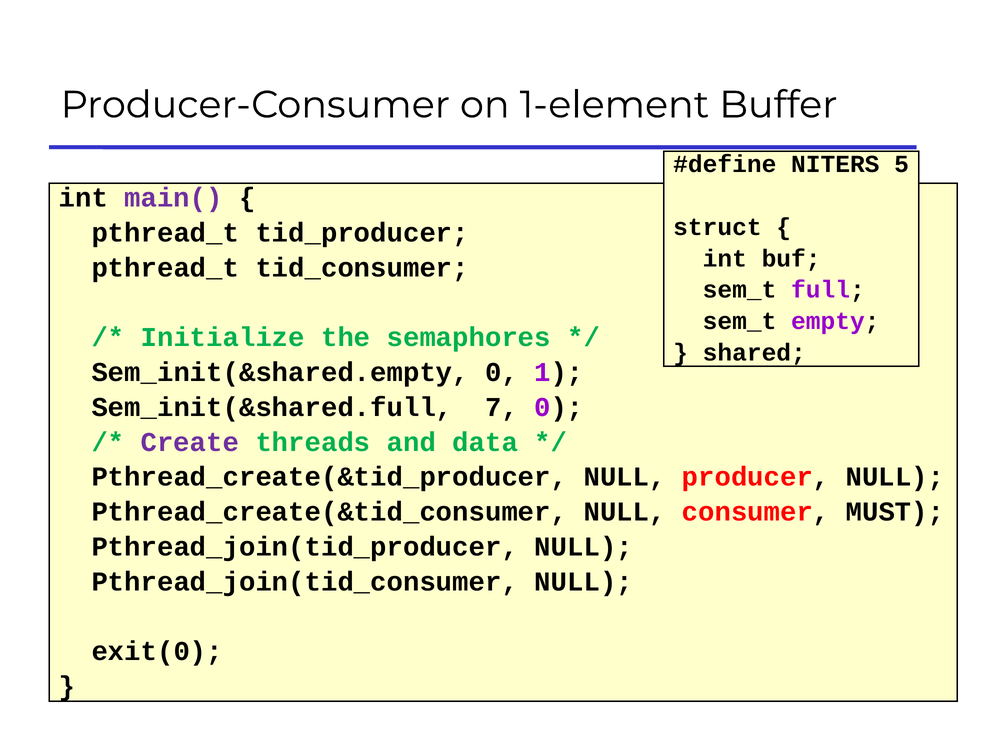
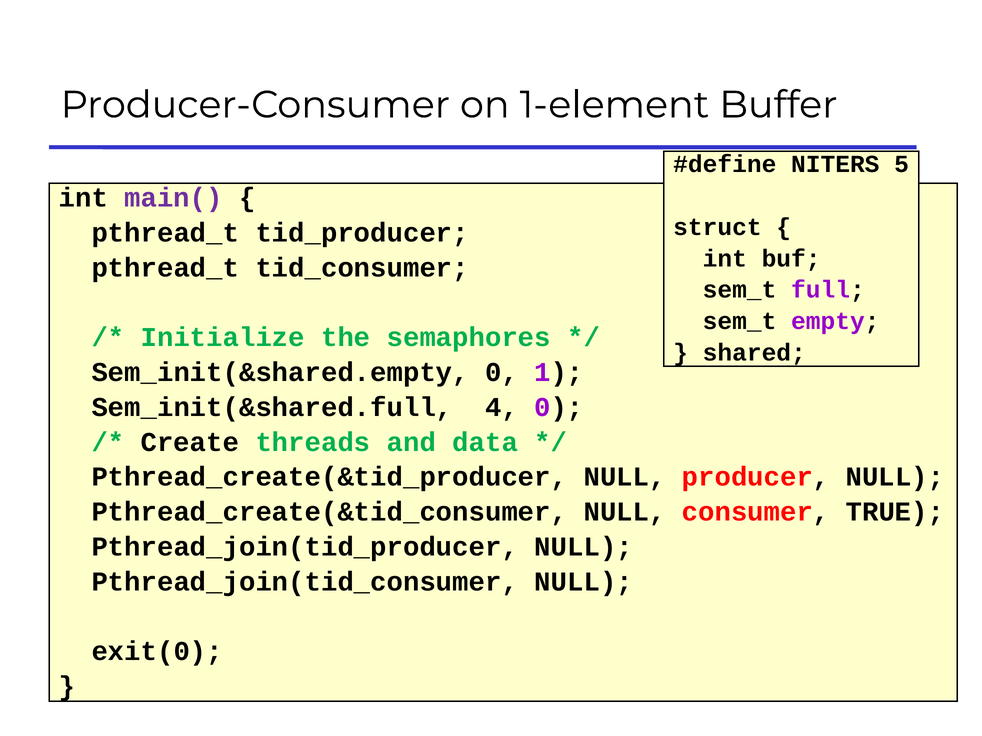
7: 7 -> 4 (502, 407)
Create colour: purple -> black (190, 442)
MUST: MUST -> TRUE (895, 512)
